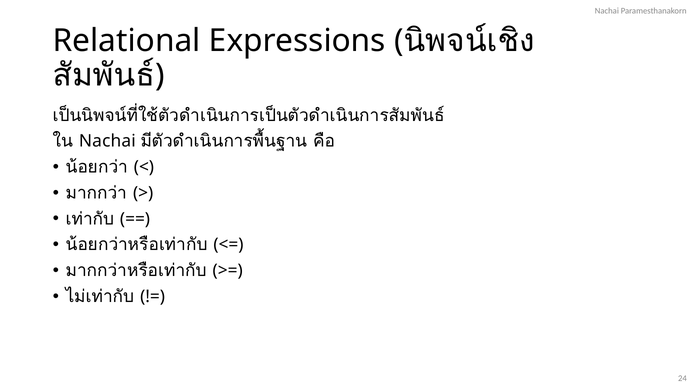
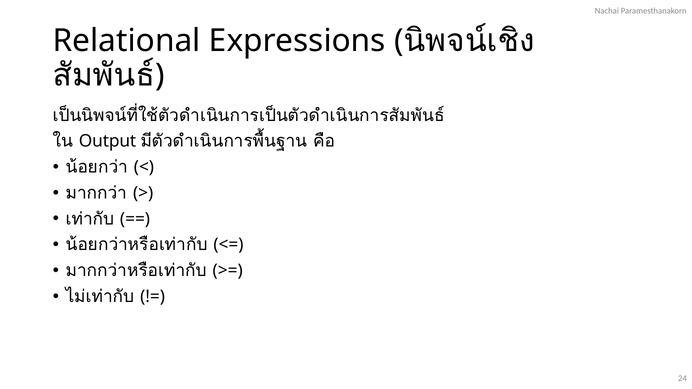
Nachai: Nachai -> Output (108, 141)
